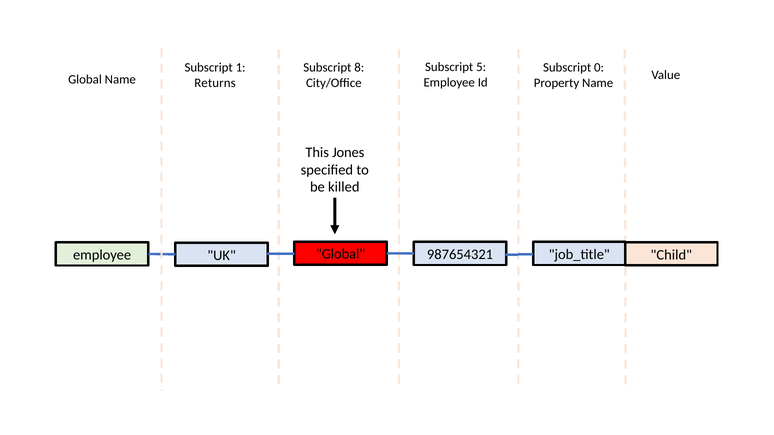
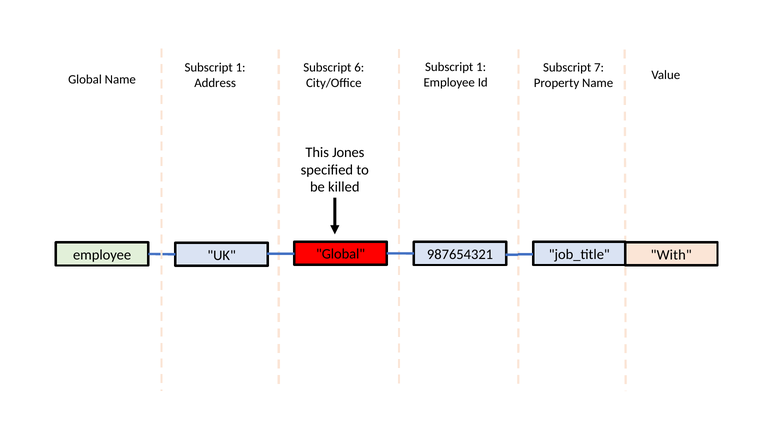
5: 5 -> 1 (481, 67)
0: 0 -> 7 (599, 67)
8: 8 -> 6 (359, 68)
Returns: Returns -> Address (215, 83)
Child: Child -> With (671, 255)
